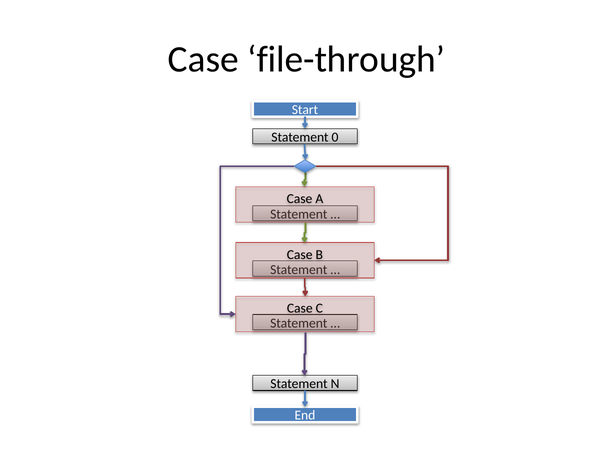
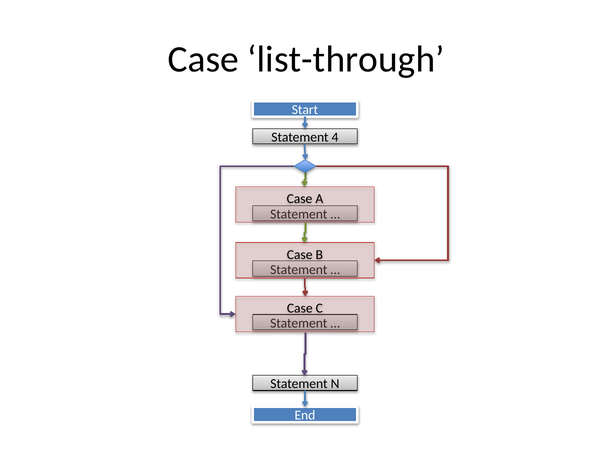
file-through: file-through -> list-through (346, 59)
0: 0 -> 4 (335, 137)
